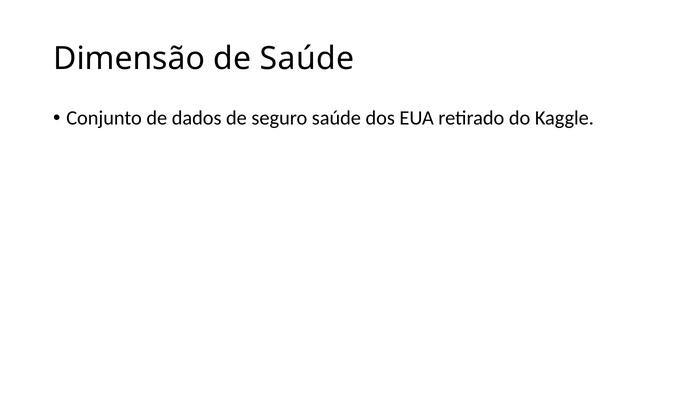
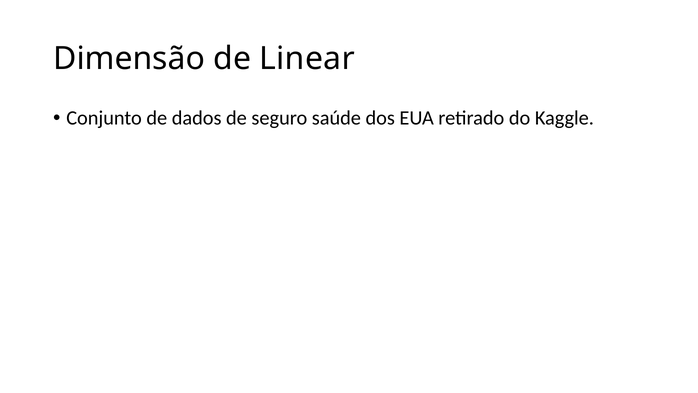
de Saúde: Saúde -> Linear (307, 59)
